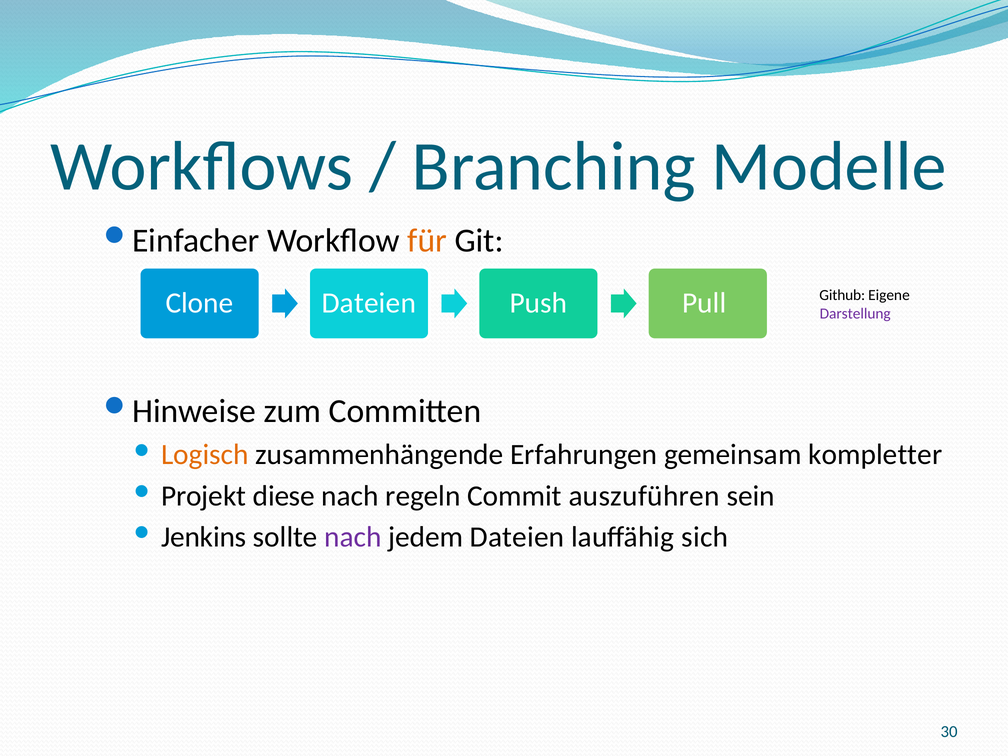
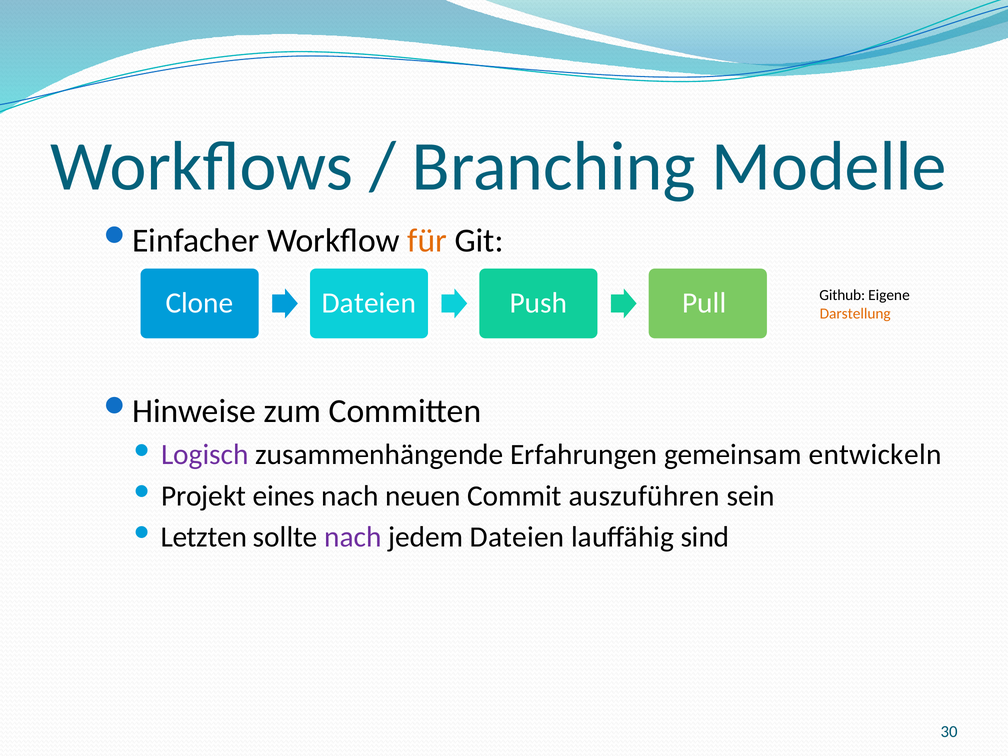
Darstellung colour: purple -> orange (855, 313)
Logisch colour: orange -> purple (205, 455)
kompletter: kompletter -> entwickeln (875, 455)
diese: diese -> eines (284, 496)
regeln: regeln -> neuen (423, 496)
Jenkins: Jenkins -> Letzten (204, 537)
sich: sich -> sind (705, 537)
